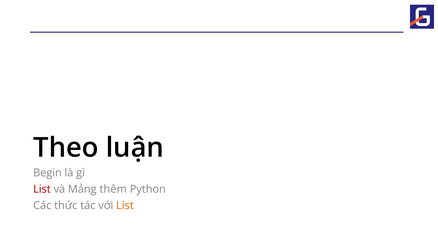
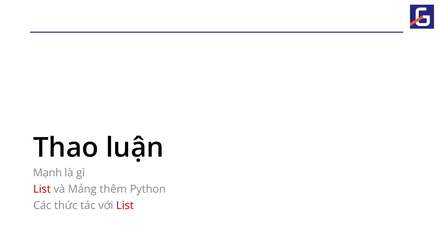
Theo: Theo -> Thao (66, 147)
Begin: Begin -> Mạnh (47, 172)
List colour: orange -> red (125, 205)
